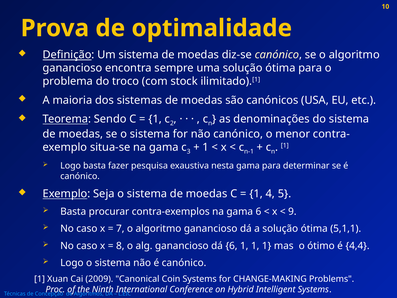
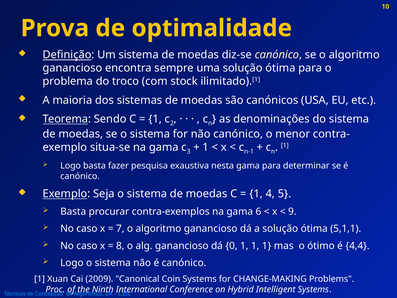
dá 6: 6 -> 0 (231, 246)
